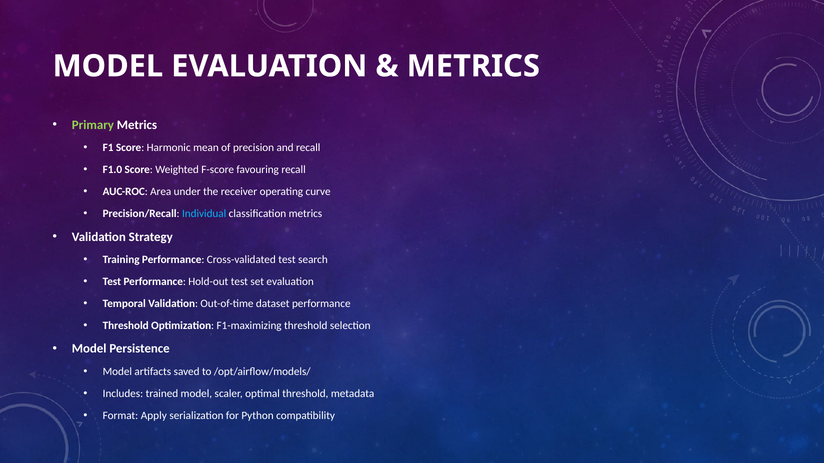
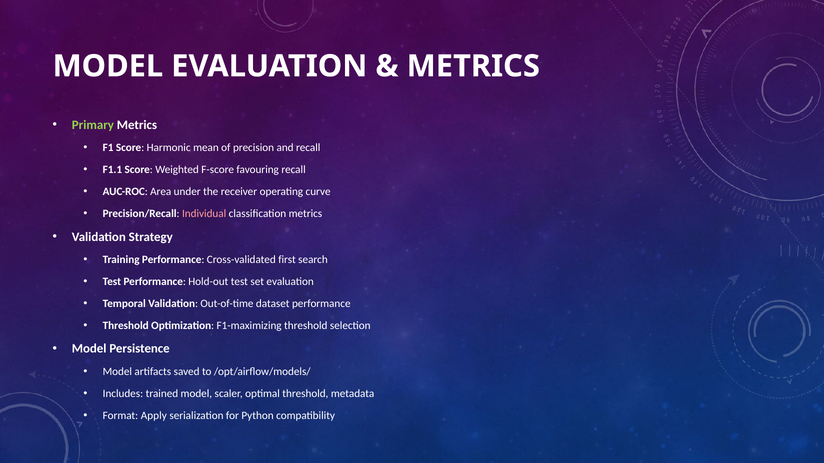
F1.0: F1.0 -> F1.1 (112, 170)
Individual colour: light blue -> pink (204, 214)
Cross-validated test: test -> first (287, 260)
